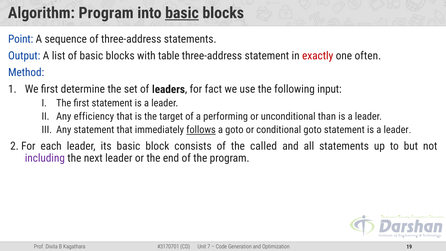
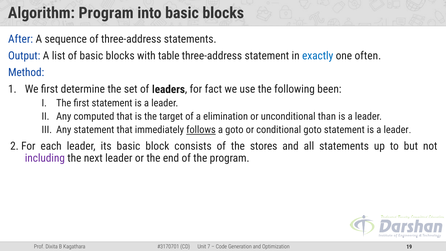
basic underline: present -> none (182, 13)
Point: Point -> After (21, 39)
exactly colour: red -> blue (318, 56)
input: input -> been (329, 89)
efficiency: efficiency -> computed (94, 116)
performing: performing -> elimination (226, 116)
called: called -> stores (264, 146)
